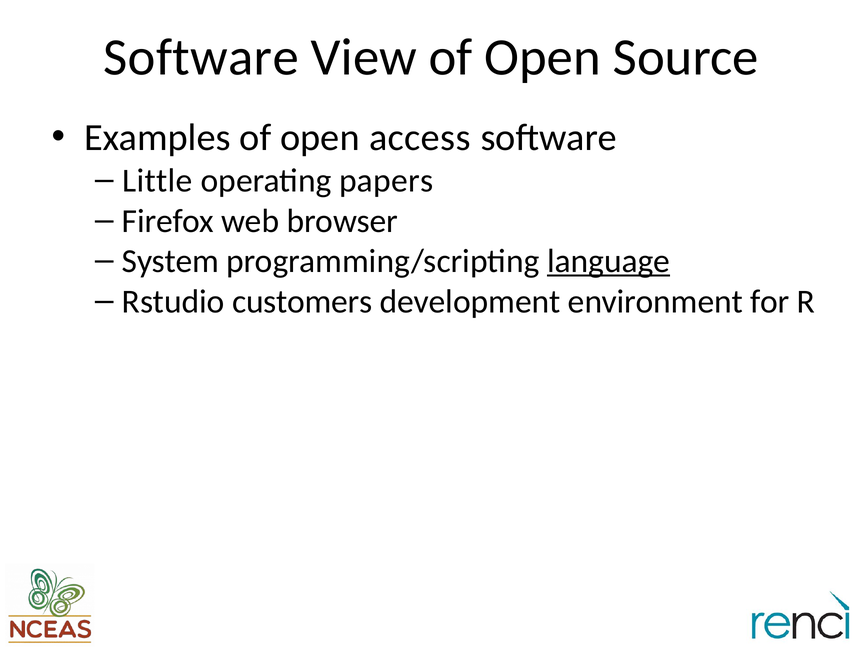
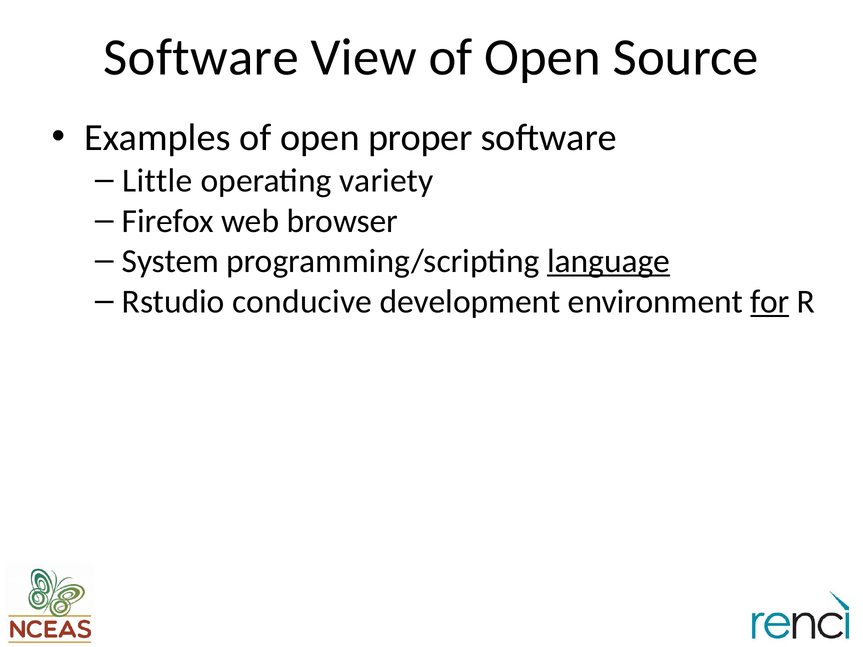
access: access -> proper (420, 138)
papers: papers -> variety (386, 181)
customers: customers -> conducive (302, 302)
for underline: none -> present (770, 302)
